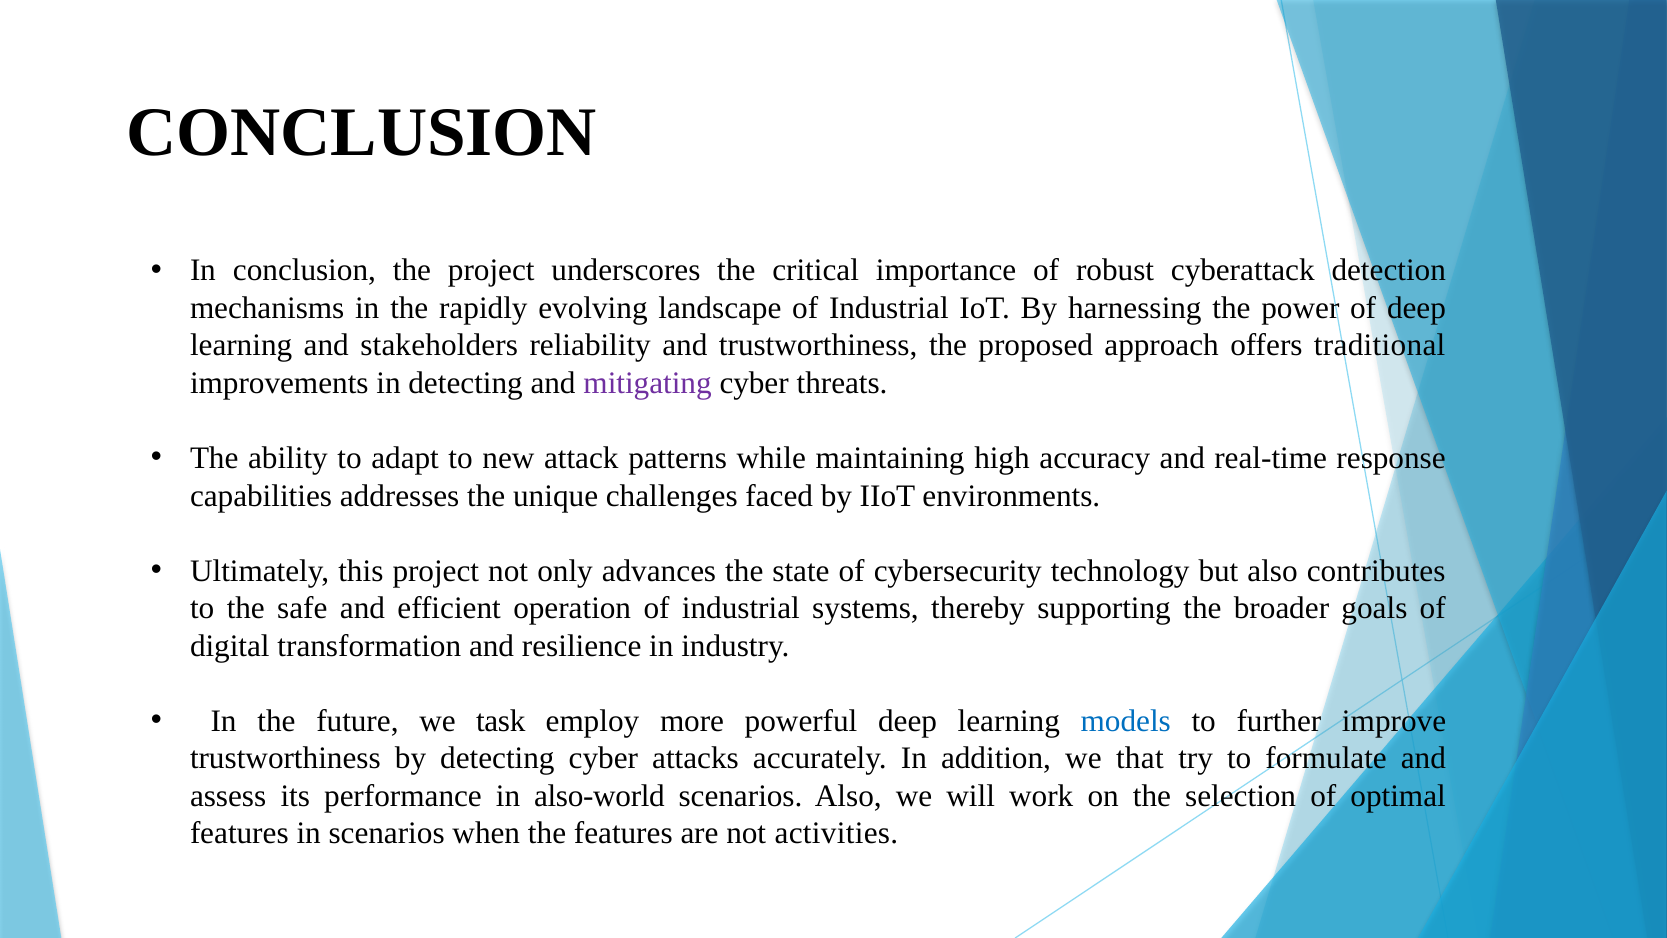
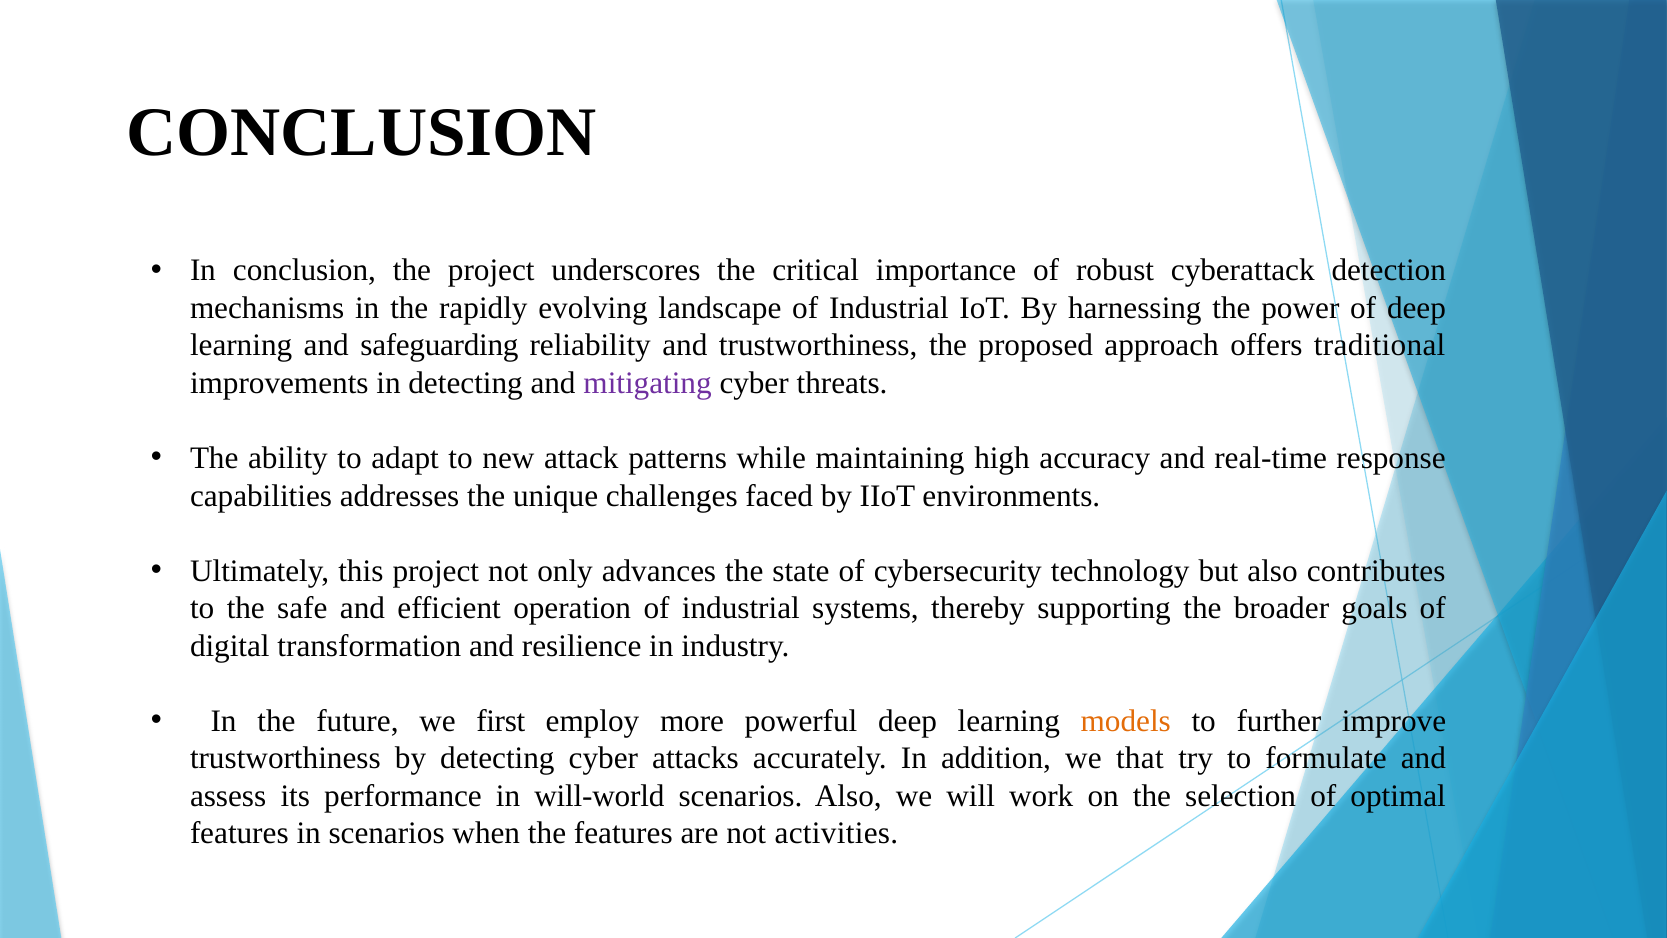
stakeholders: stakeholders -> safeguarding (439, 346)
task: task -> first (501, 721)
models colour: blue -> orange (1126, 721)
also-world: also-world -> will-world (599, 796)
